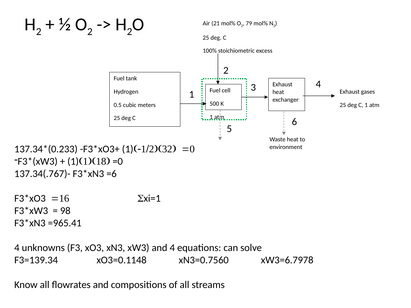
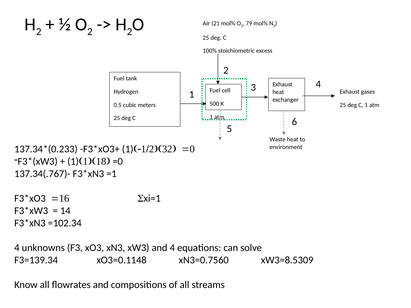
=6: =6 -> =1 (112, 174)
98: 98 -> 14 (65, 211)
=965.41: =965.41 -> =102.34 (65, 223)
xW3=6.7978: xW3=6.7978 -> xW3=8.5309 (287, 260)
